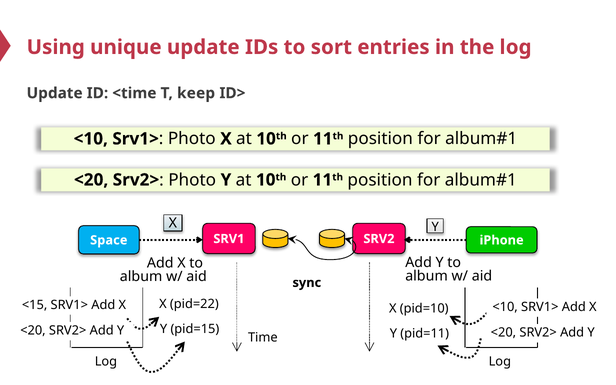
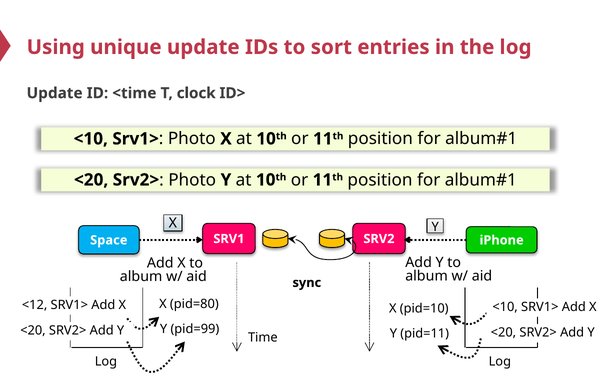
keep: keep -> clock (196, 93)
pid=22: pid=22 -> pid=80 (194, 304)
<15: <15 -> <12 (35, 305)
pid=15: pid=15 -> pid=99 (195, 329)
